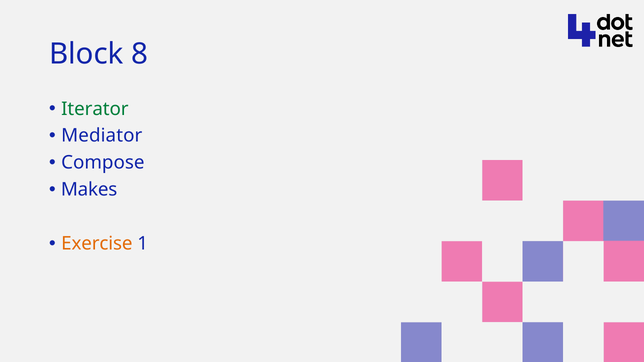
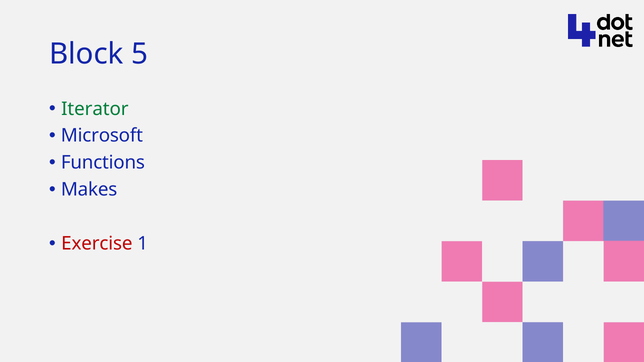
8: 8 -> 5 (140, 54)
Mediator: Mediator -> Microsoft (102, 136)
Compose: Compose -> Functions (103, 163)
Exercise colour: orange -> red (97, 244)
